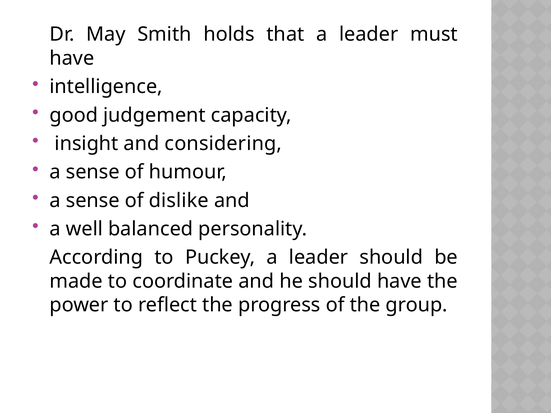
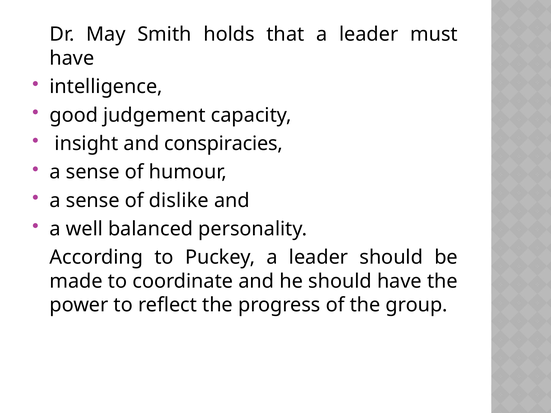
considering: considering -> conspiracies (223, 144)
